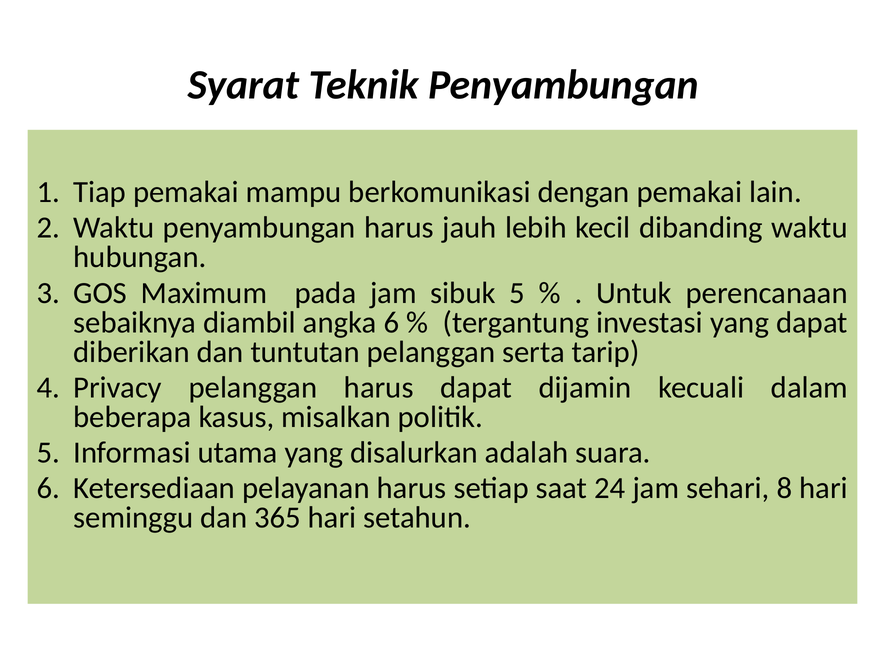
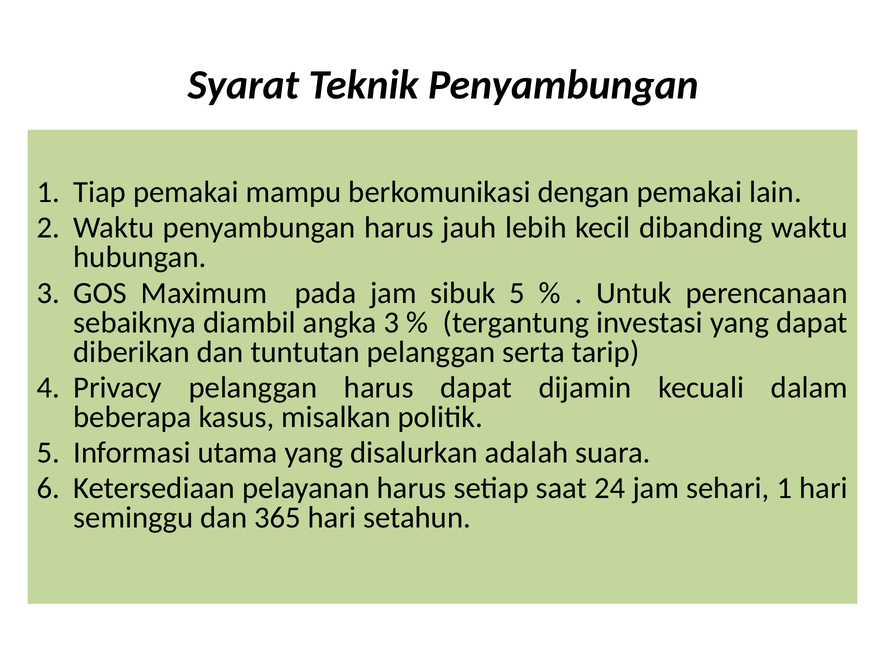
angka 6: 6 -> 3 (391, 322)
sehari 8: 8 -> 1 (784, 488)
